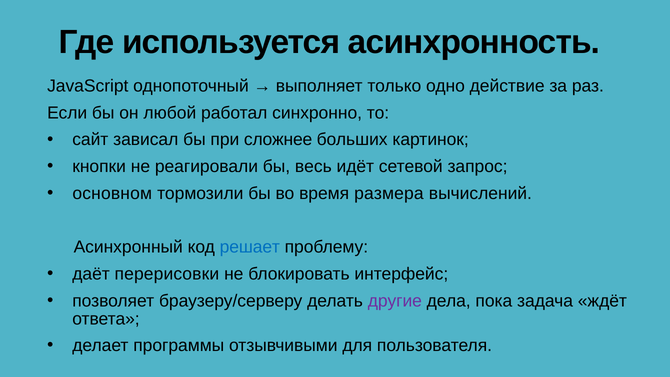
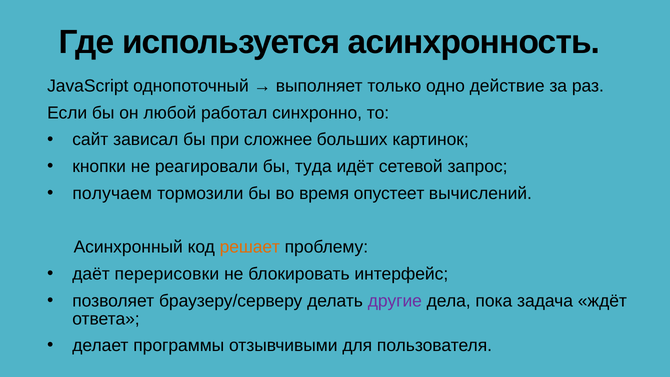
весь: весь -> туда (313, 167)
основном: основном -> получаем (112, 193)
размера: размера -> опустеет (389, 193)
решает colour: blue -> orange (250, 247)
